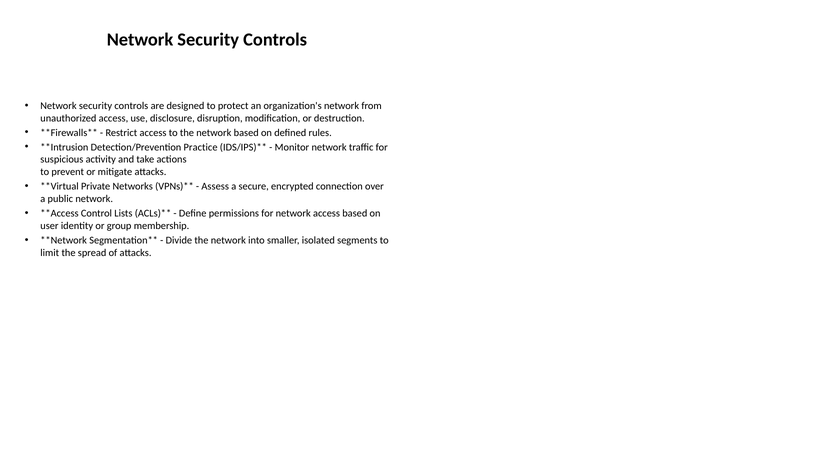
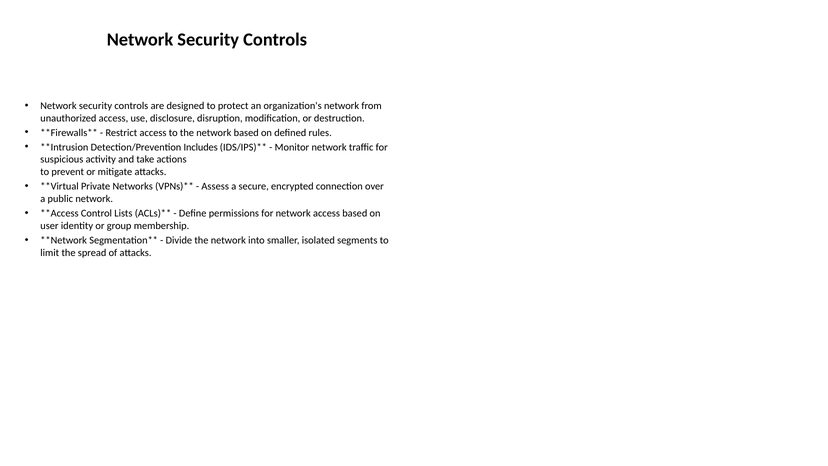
Practice: Practice -> Includes (201, 147)
